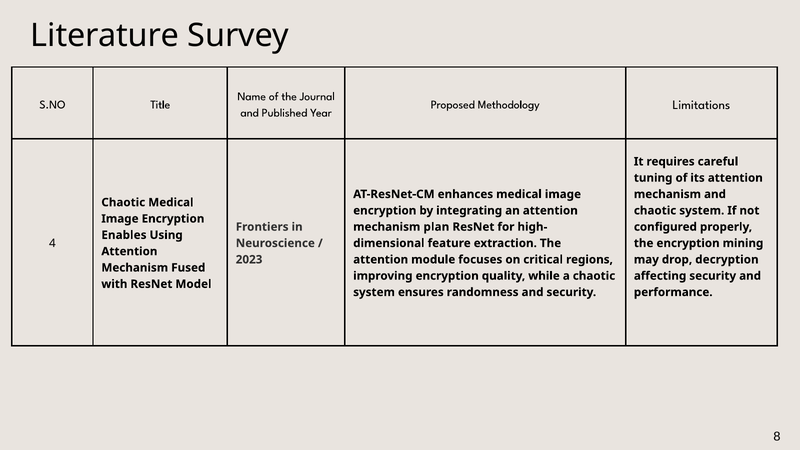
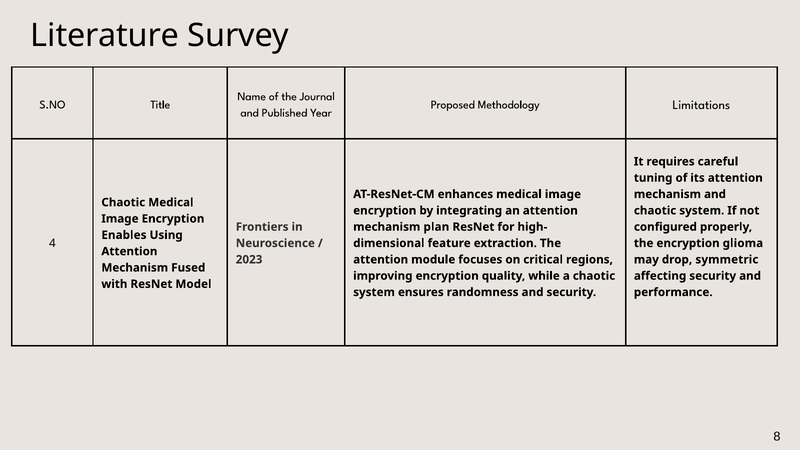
mining: mining -> glioma (743, 243)
decryption: decryption -> symmetric (727, 260)
